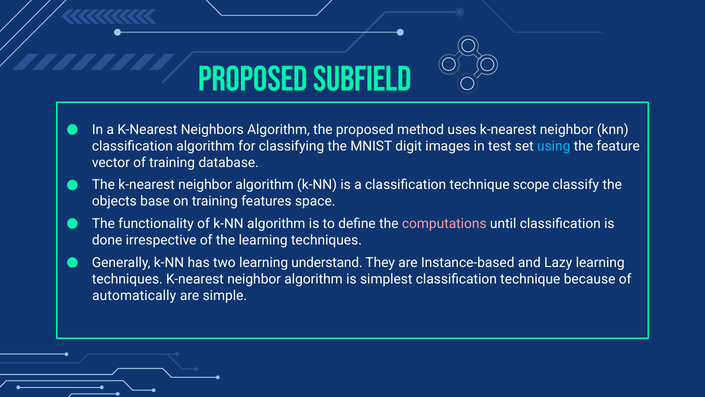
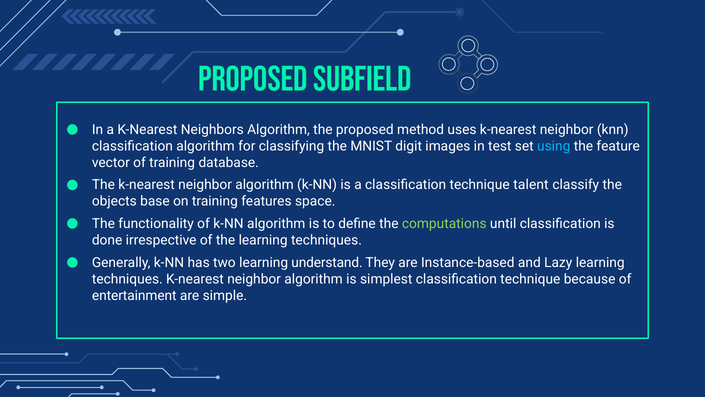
scope: scope -> talent (531, 185)
computations colour: pink -> light green (444, 223)
automatically: automatically -> entertainment (134, 295)
